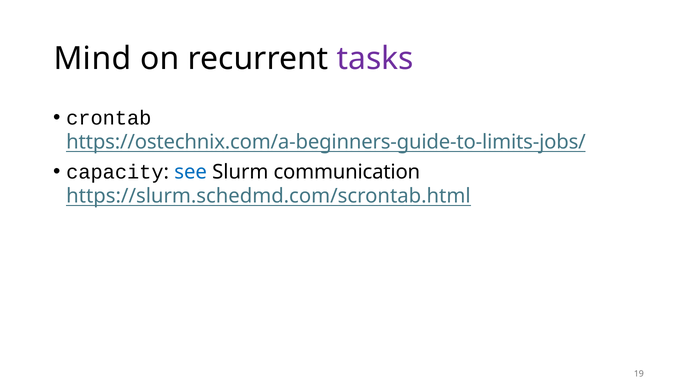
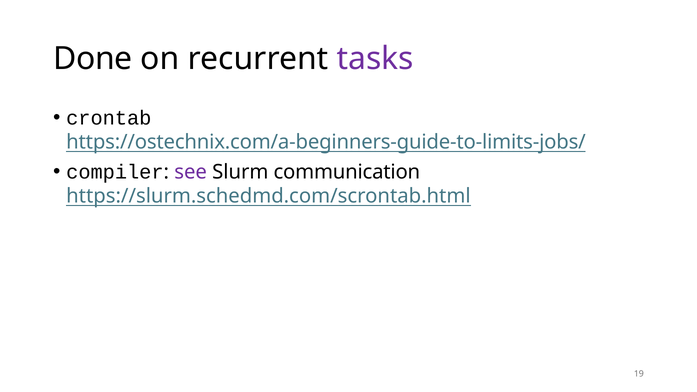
Mind: Mind -> Done (93, 59)
capacity: capacity -> compiler (115, 172)
see colour: blue -> purple (191, 172)
